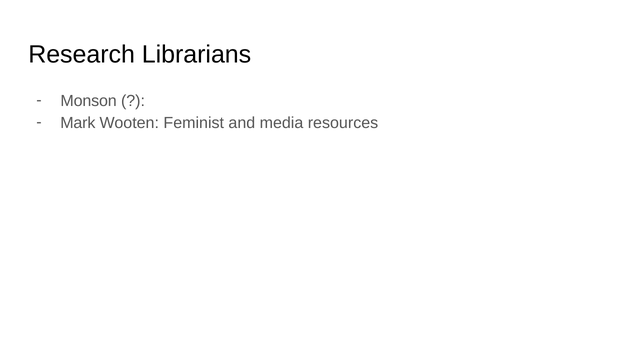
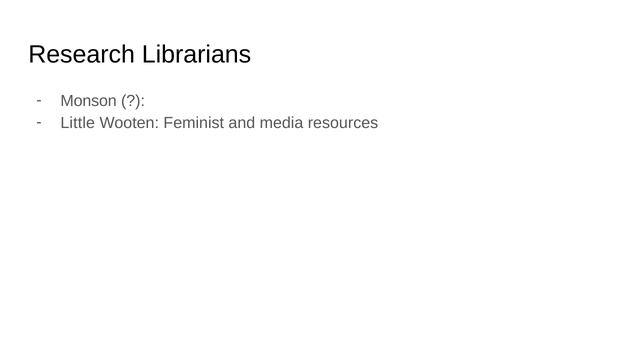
Mark: Mark -> Little (78, 123)
